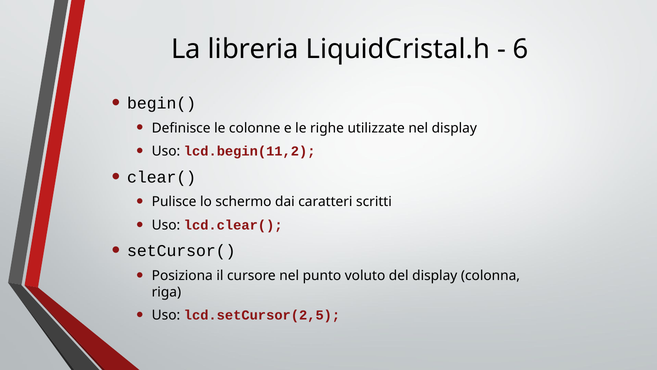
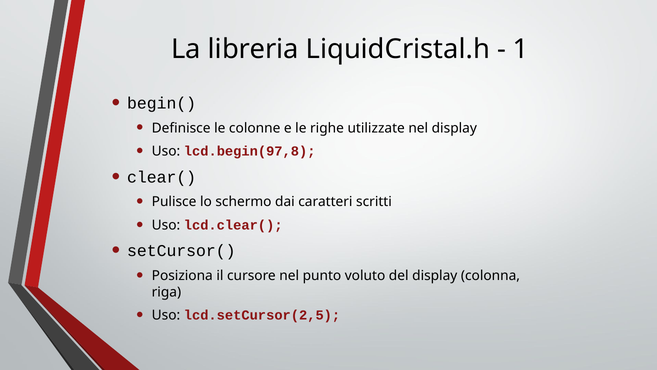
6: 6 -> 1 (521, 49)
lcd.begin(11,2: lcd.begin(11,2 -> lcd.begin(97,8 (250, 151)
